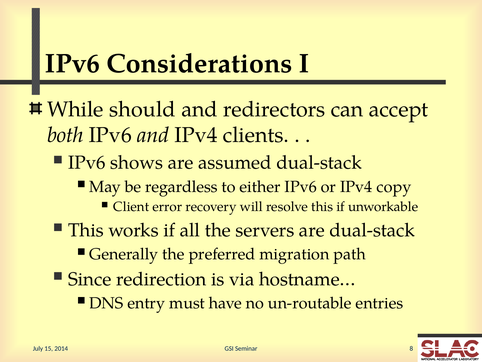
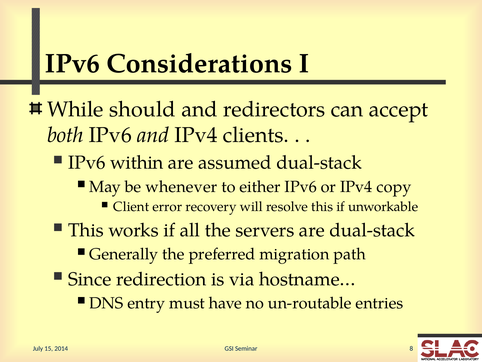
shows: shows -> within (137, 163)
regardless: regardless -> whenever (181, 186)
